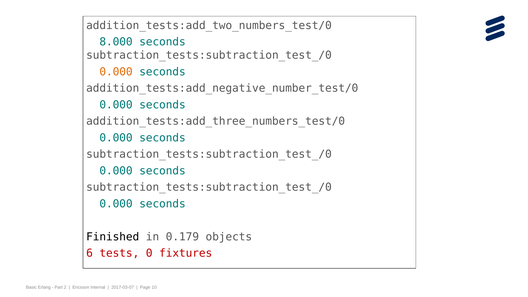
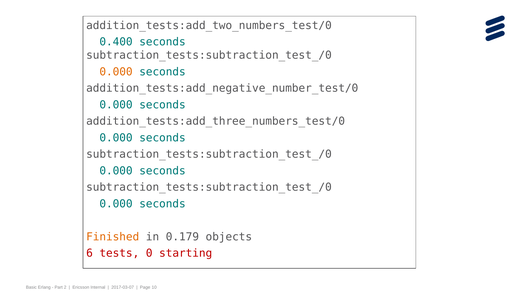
8.000: 8.000 -> 0.400 (116, 42)
Finished colour: black -> orange (113, 237)
fixtures: fixtures -> starting (186, 253)
